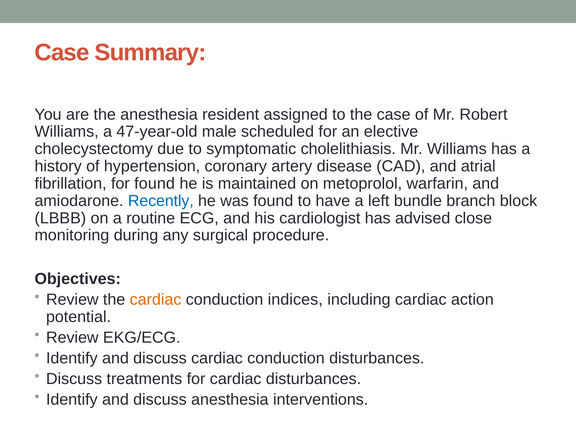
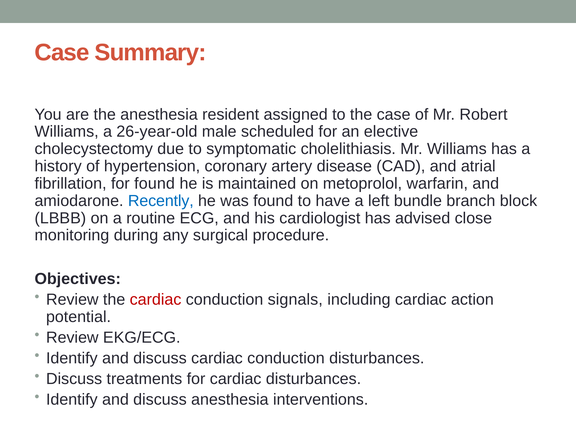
47-year-old: 47-year-old -> 26-year-old (157, 132)
cardiac colour: orange -> red (156, 299)
indices: indices -> signals (295, 299)
